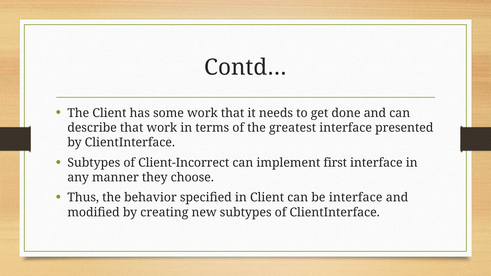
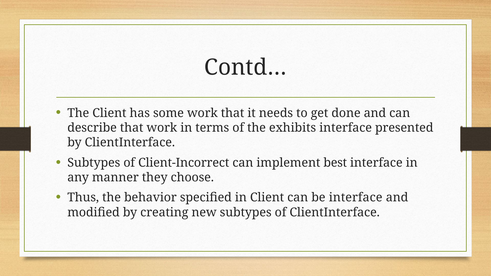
greatest: greatest -> exhibits (293, 128)
first: first -> best (335, 163)
